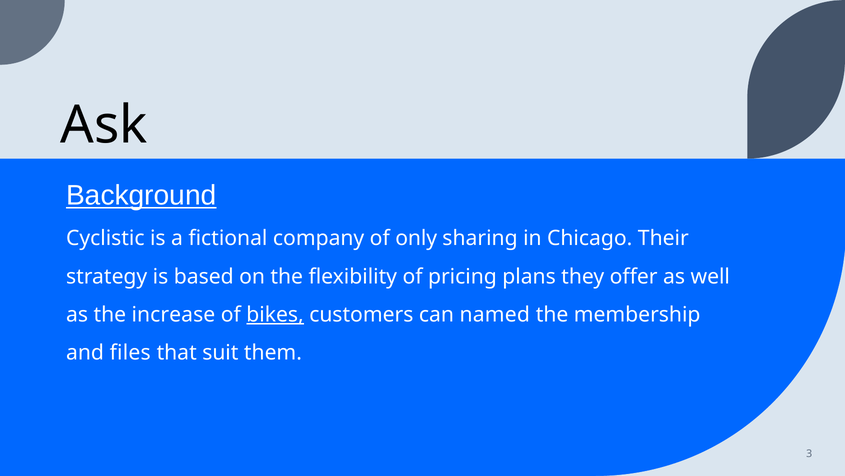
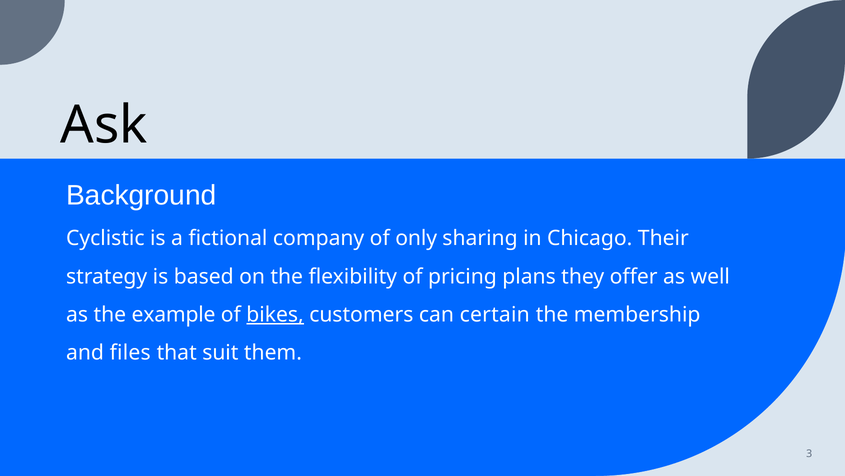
Background underline: present -> none (141, 195)
increase: increase -> example (174, 314)
named: named -> certain (495, 314)
